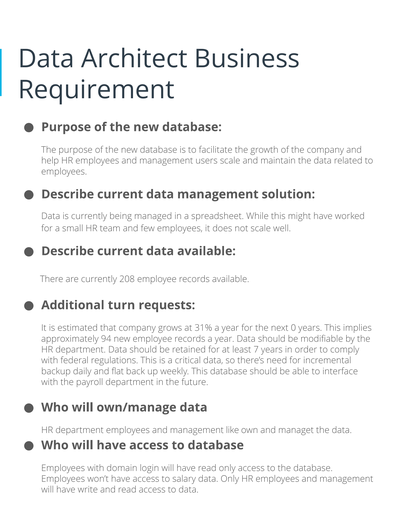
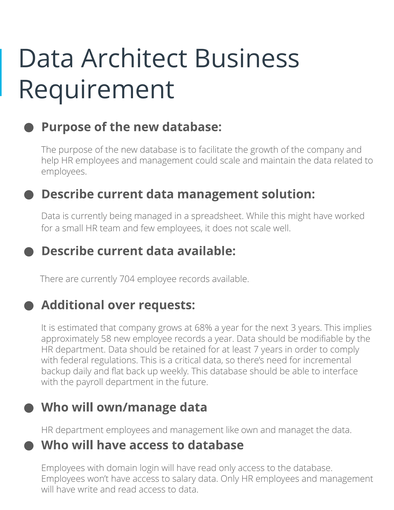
users: users -> could (207, 161)
208: 208 -> 704 (127, 279)
turn: turn -> over (122, 305)
31%: 31% -> 68% (203, 328)
0: 0 -> 3 (293, 328)
94: 94 -> 58 (106, 339)
